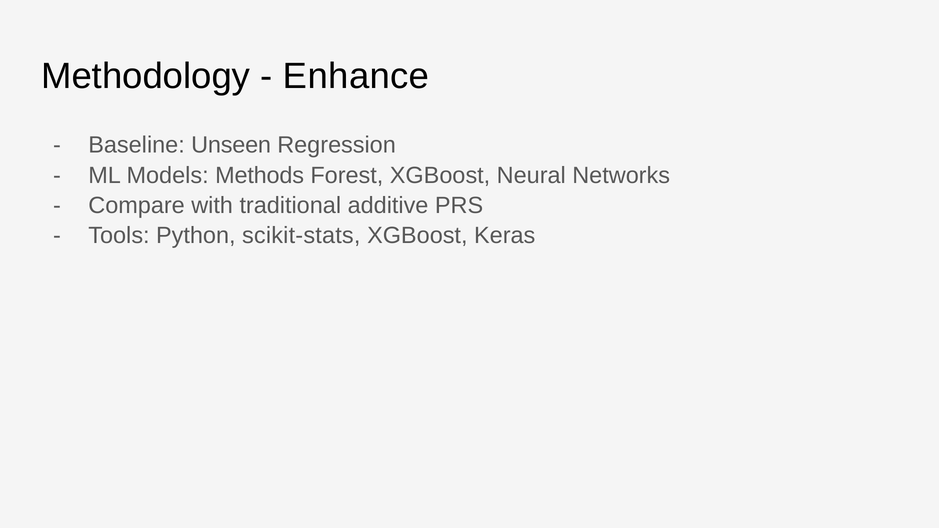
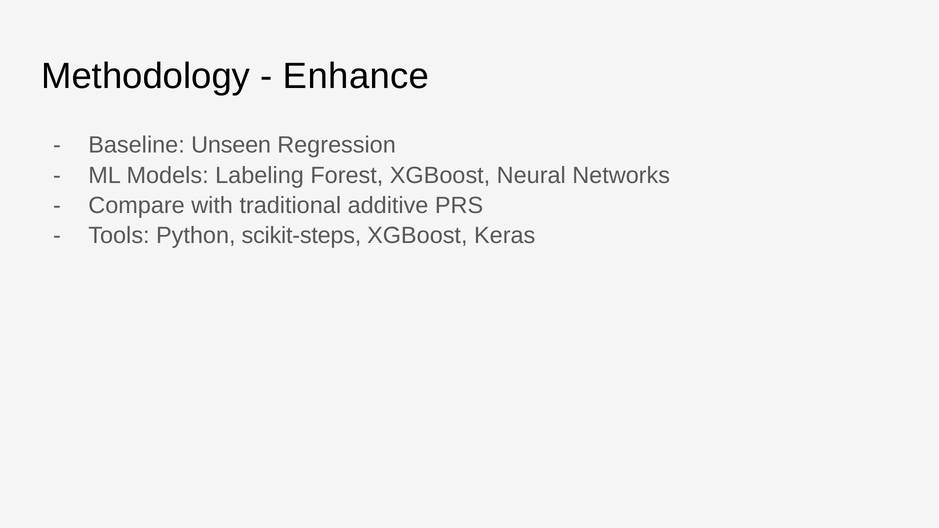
Methods: Methods -> Labeling (260, 175)
scikit-stats: scikit-stats -> scikit-steps (301, 236)
